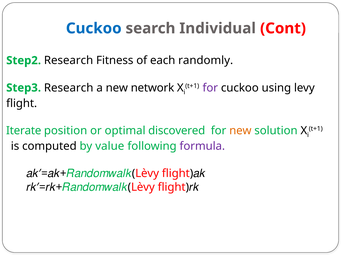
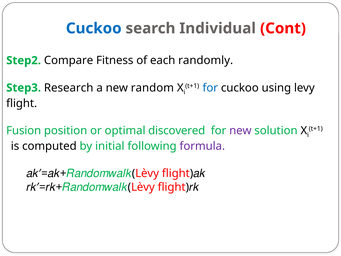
Step2 Research: Research -> Compare (69, 60)
for colour: purple -> blue (210, 88)
network: network -> random (152, 88)
Iterate: Iterate -> Fusion (24, 131)
new colour: orange -> purple (240, 131)
value: value -> initial (110, 146)
